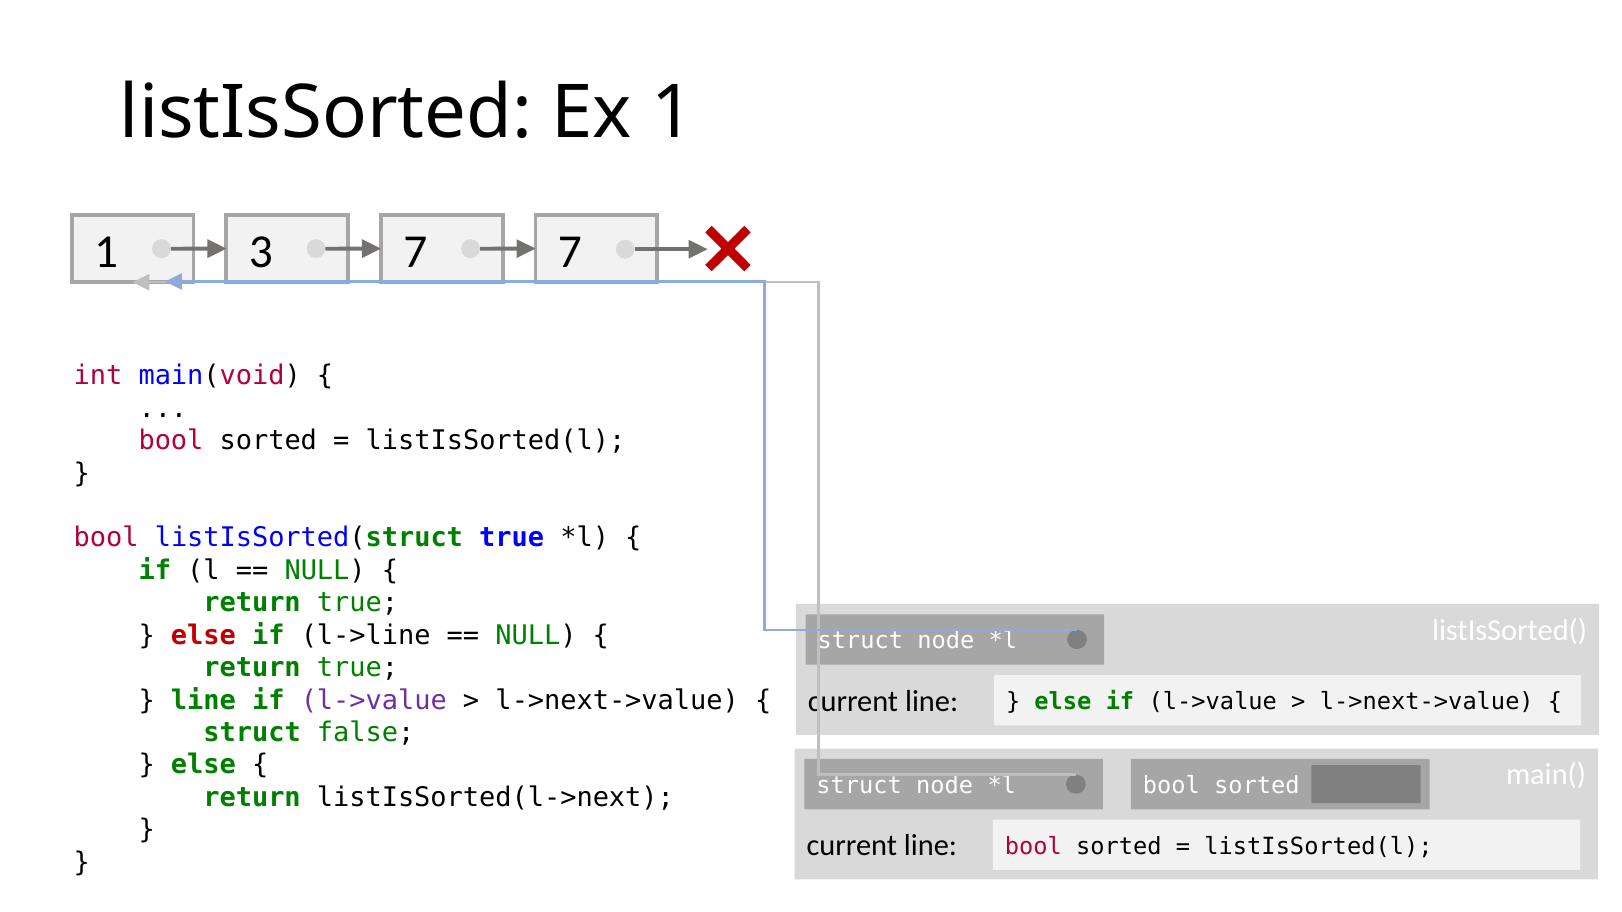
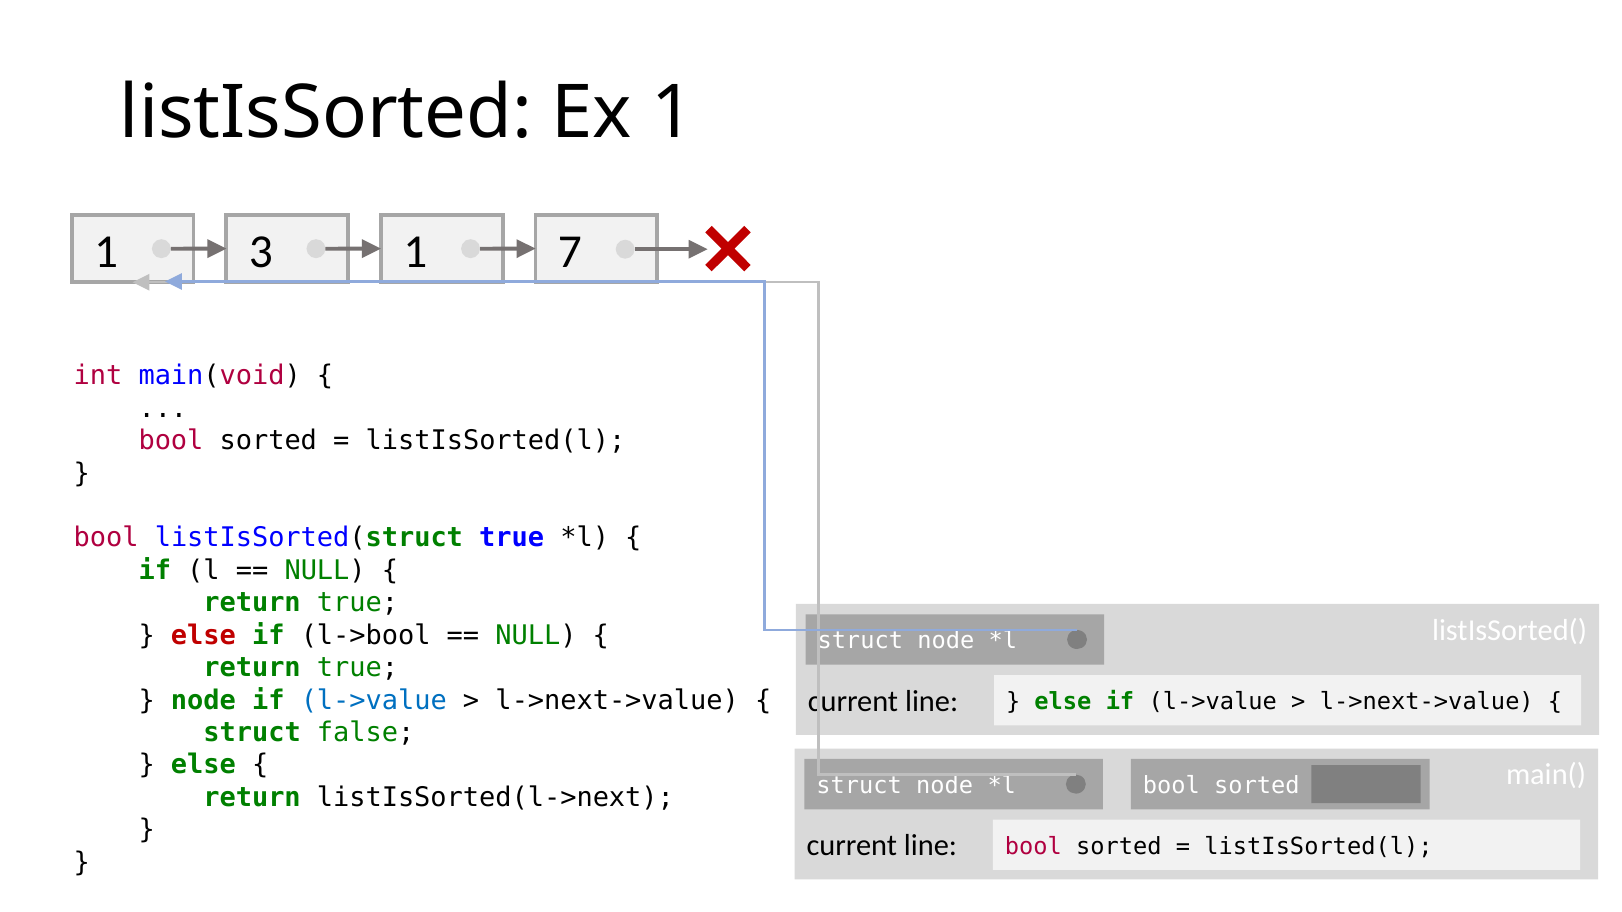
3 7: 7 -> 1 (415, 252)
l->line: l->line -> l->bool (366, 636)
line: line -> node (203, 700)
l->value colour: purple -> blue (374, 700)
